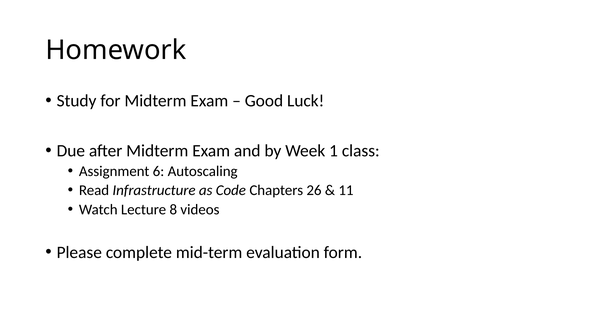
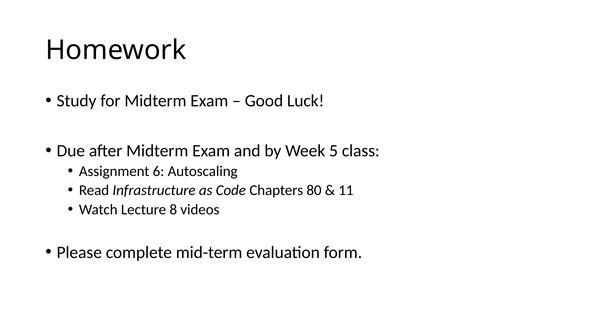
1: 1 -> 5 (334, 151)
26: 26 -> 80 (314, 190)
